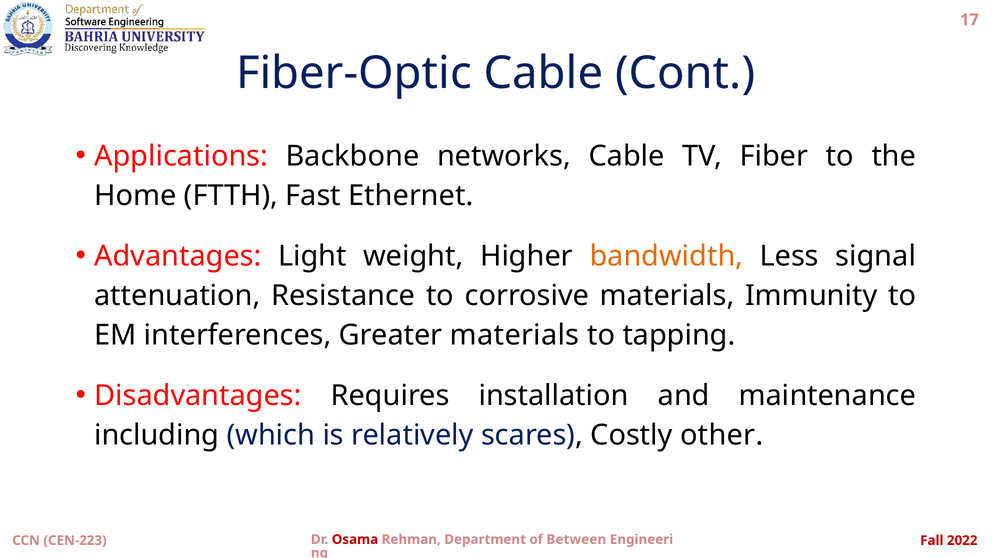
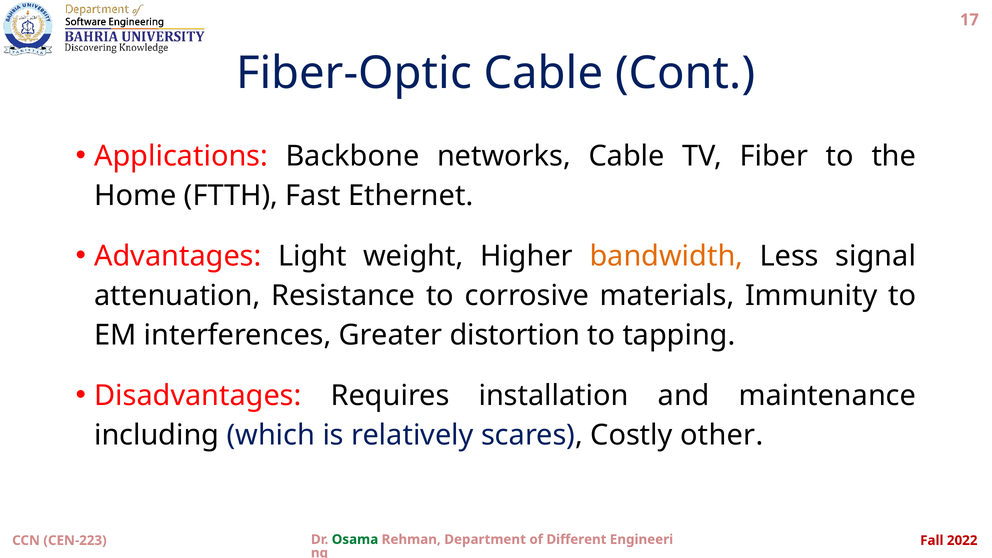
Greater materials: materials -> distortion (515, 335)
Osama colour: red -> green (355, 539)
Between: Between -> Different (576, 539)
